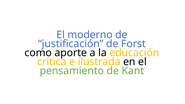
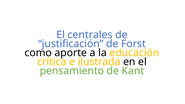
moderno: moderno -> centrales (90, 35)
